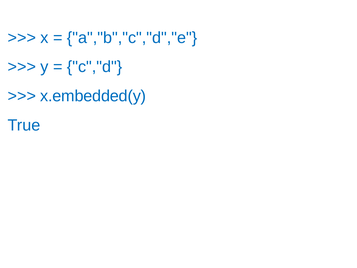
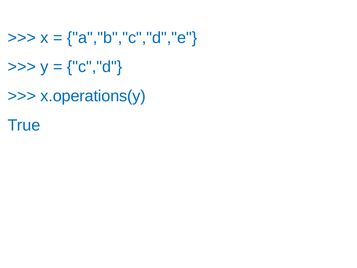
x.embedded(y: x.embedded(y -> x.operations(y (93, 96)
